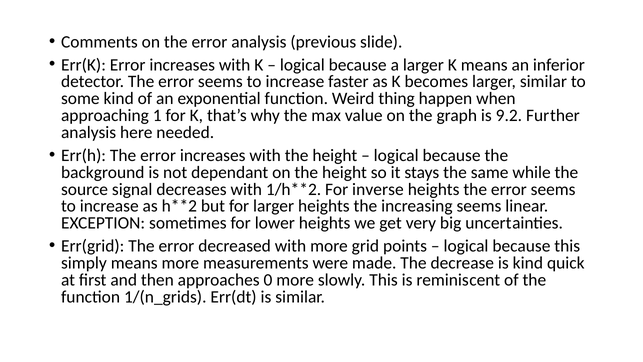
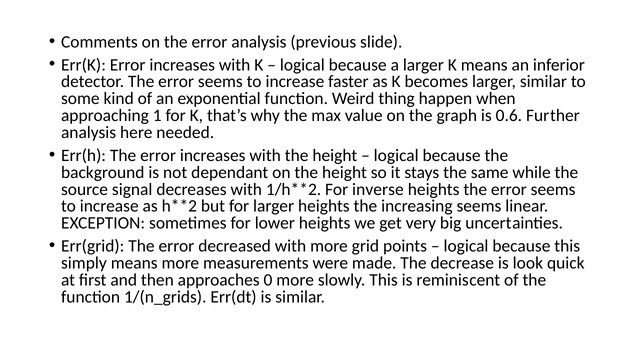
9.2: 9.2 -> 0.6 (509, 115)
is kind: kind -> look (528, 263)
